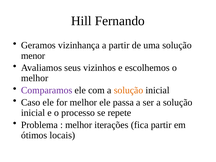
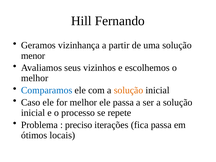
Comparamos colour: purple -> blue (47, 90)
melhor: melhor -> preciso (79, 125)
fica partir: partir -> passa (161, 125)
